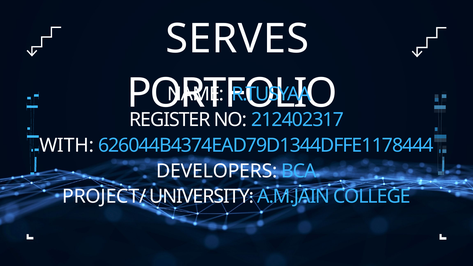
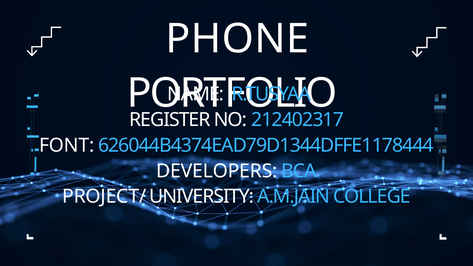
SERVES: SERVES -> PHONE (237, 39)
WITH: WITH -> FONT (67, 145)
